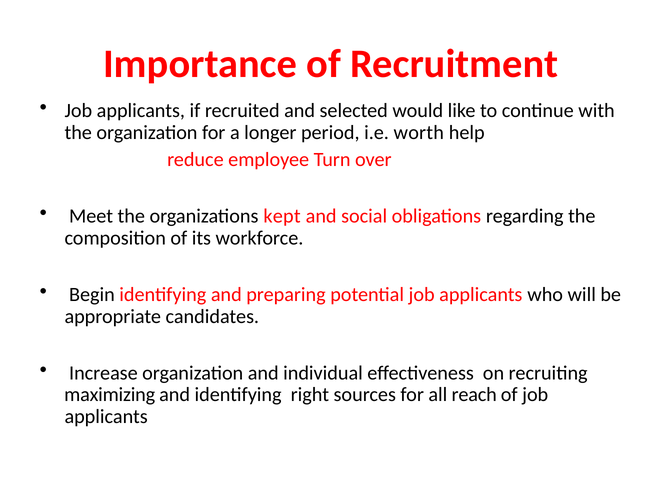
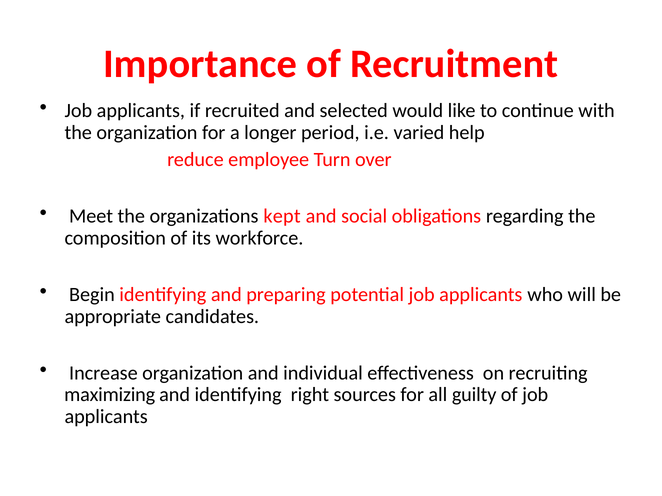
worth: worth -> varied (419, 132)
reach: reach -> guilty (474, 395)
